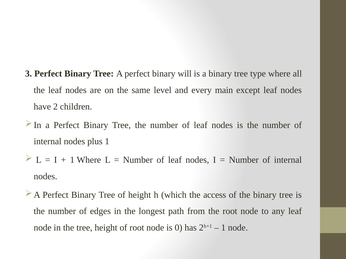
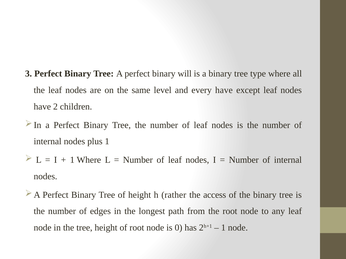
every main: main -> have (224, 90)
which: which -> rather (174, 195)
